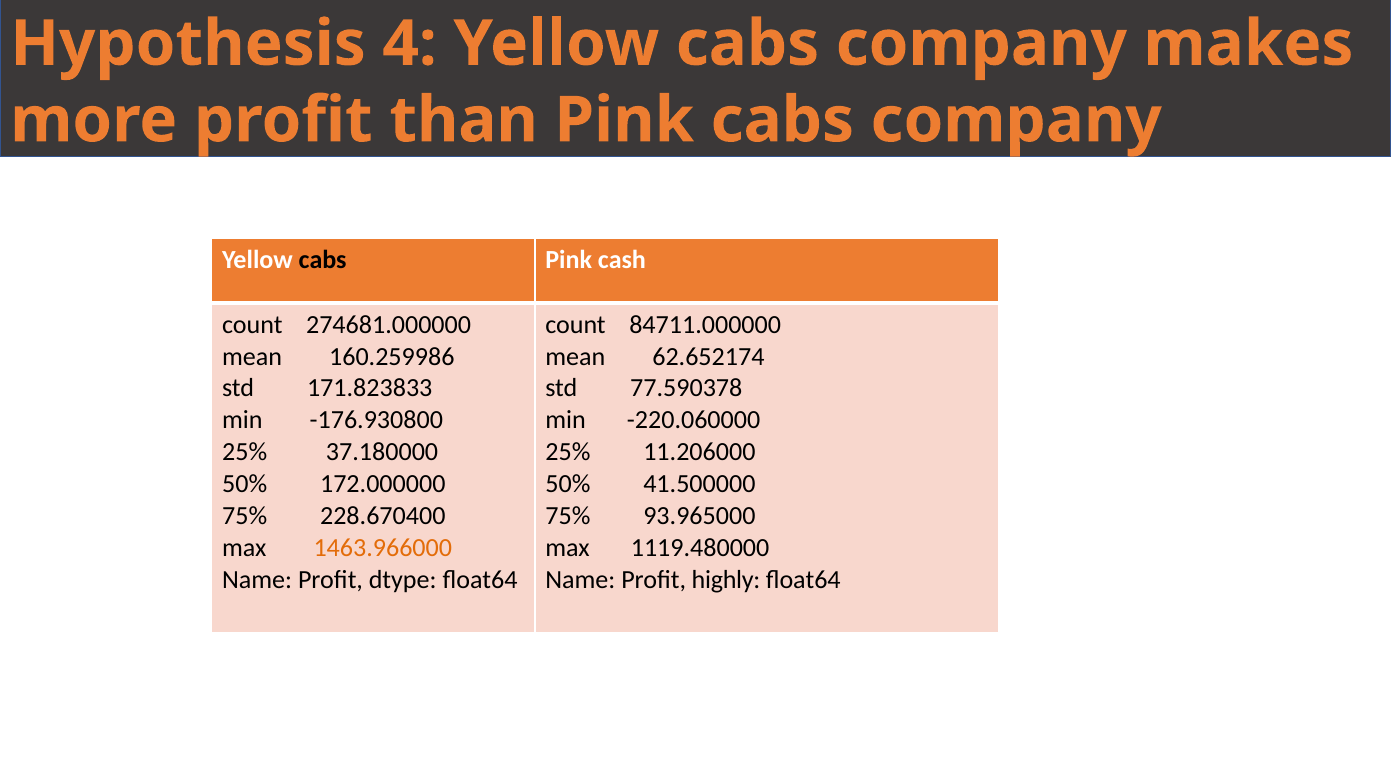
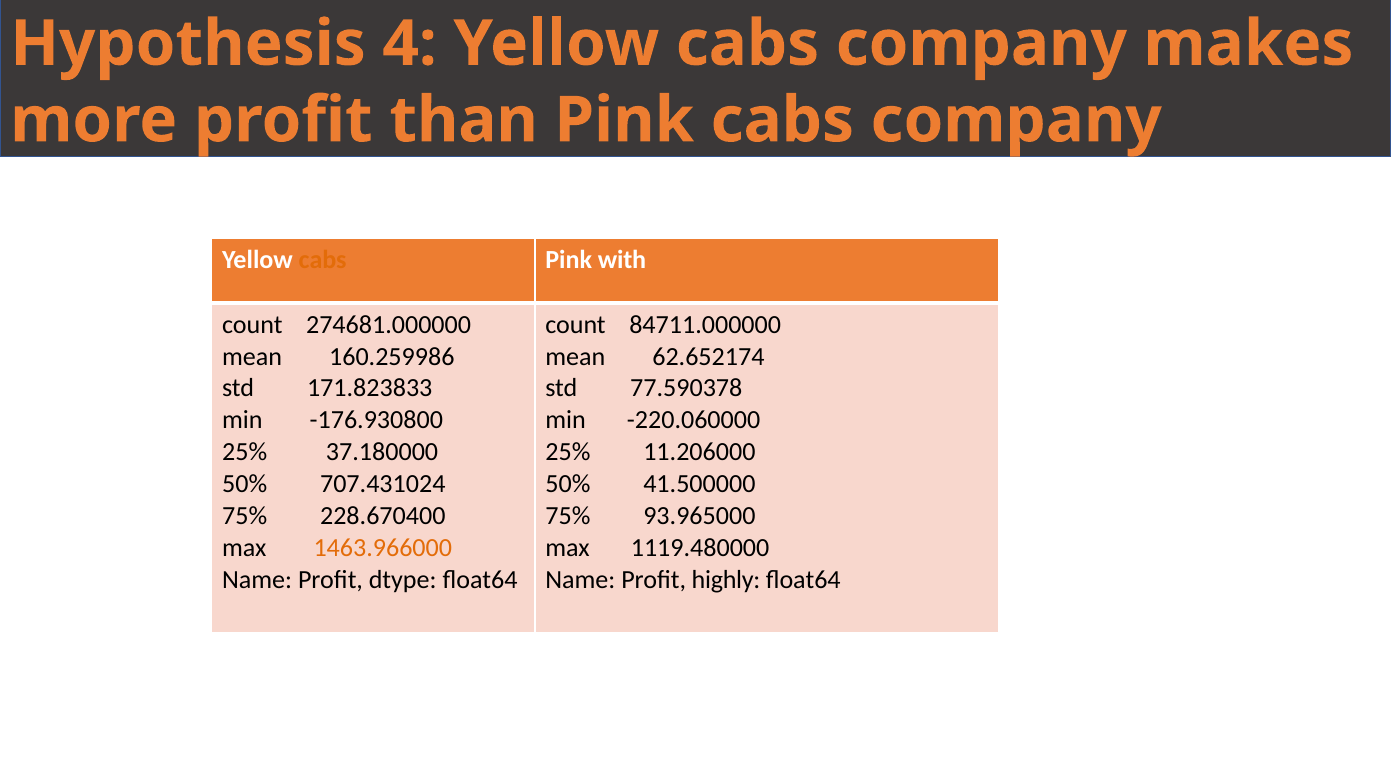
cabs colour: black -> orange (323, 260)
cash: cash -> with (622, 260)
172.000000: 172.000000 -> 707.431024 (383, 484)
